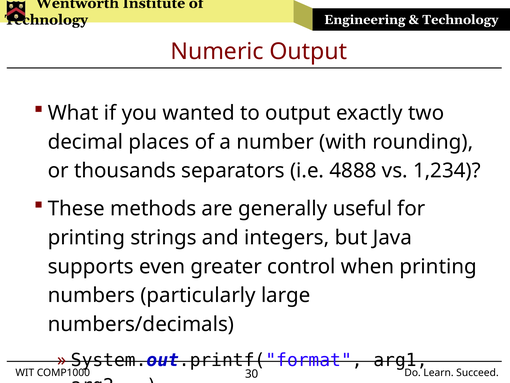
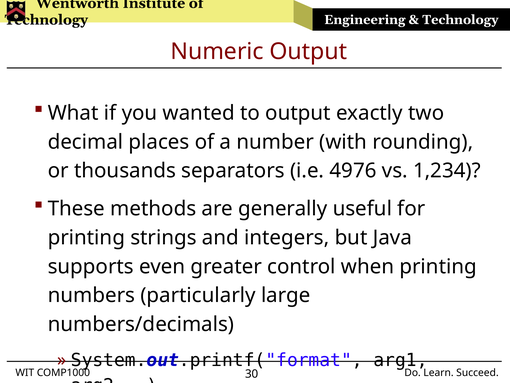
4888: 4888 -> 4976 (353, 171)
